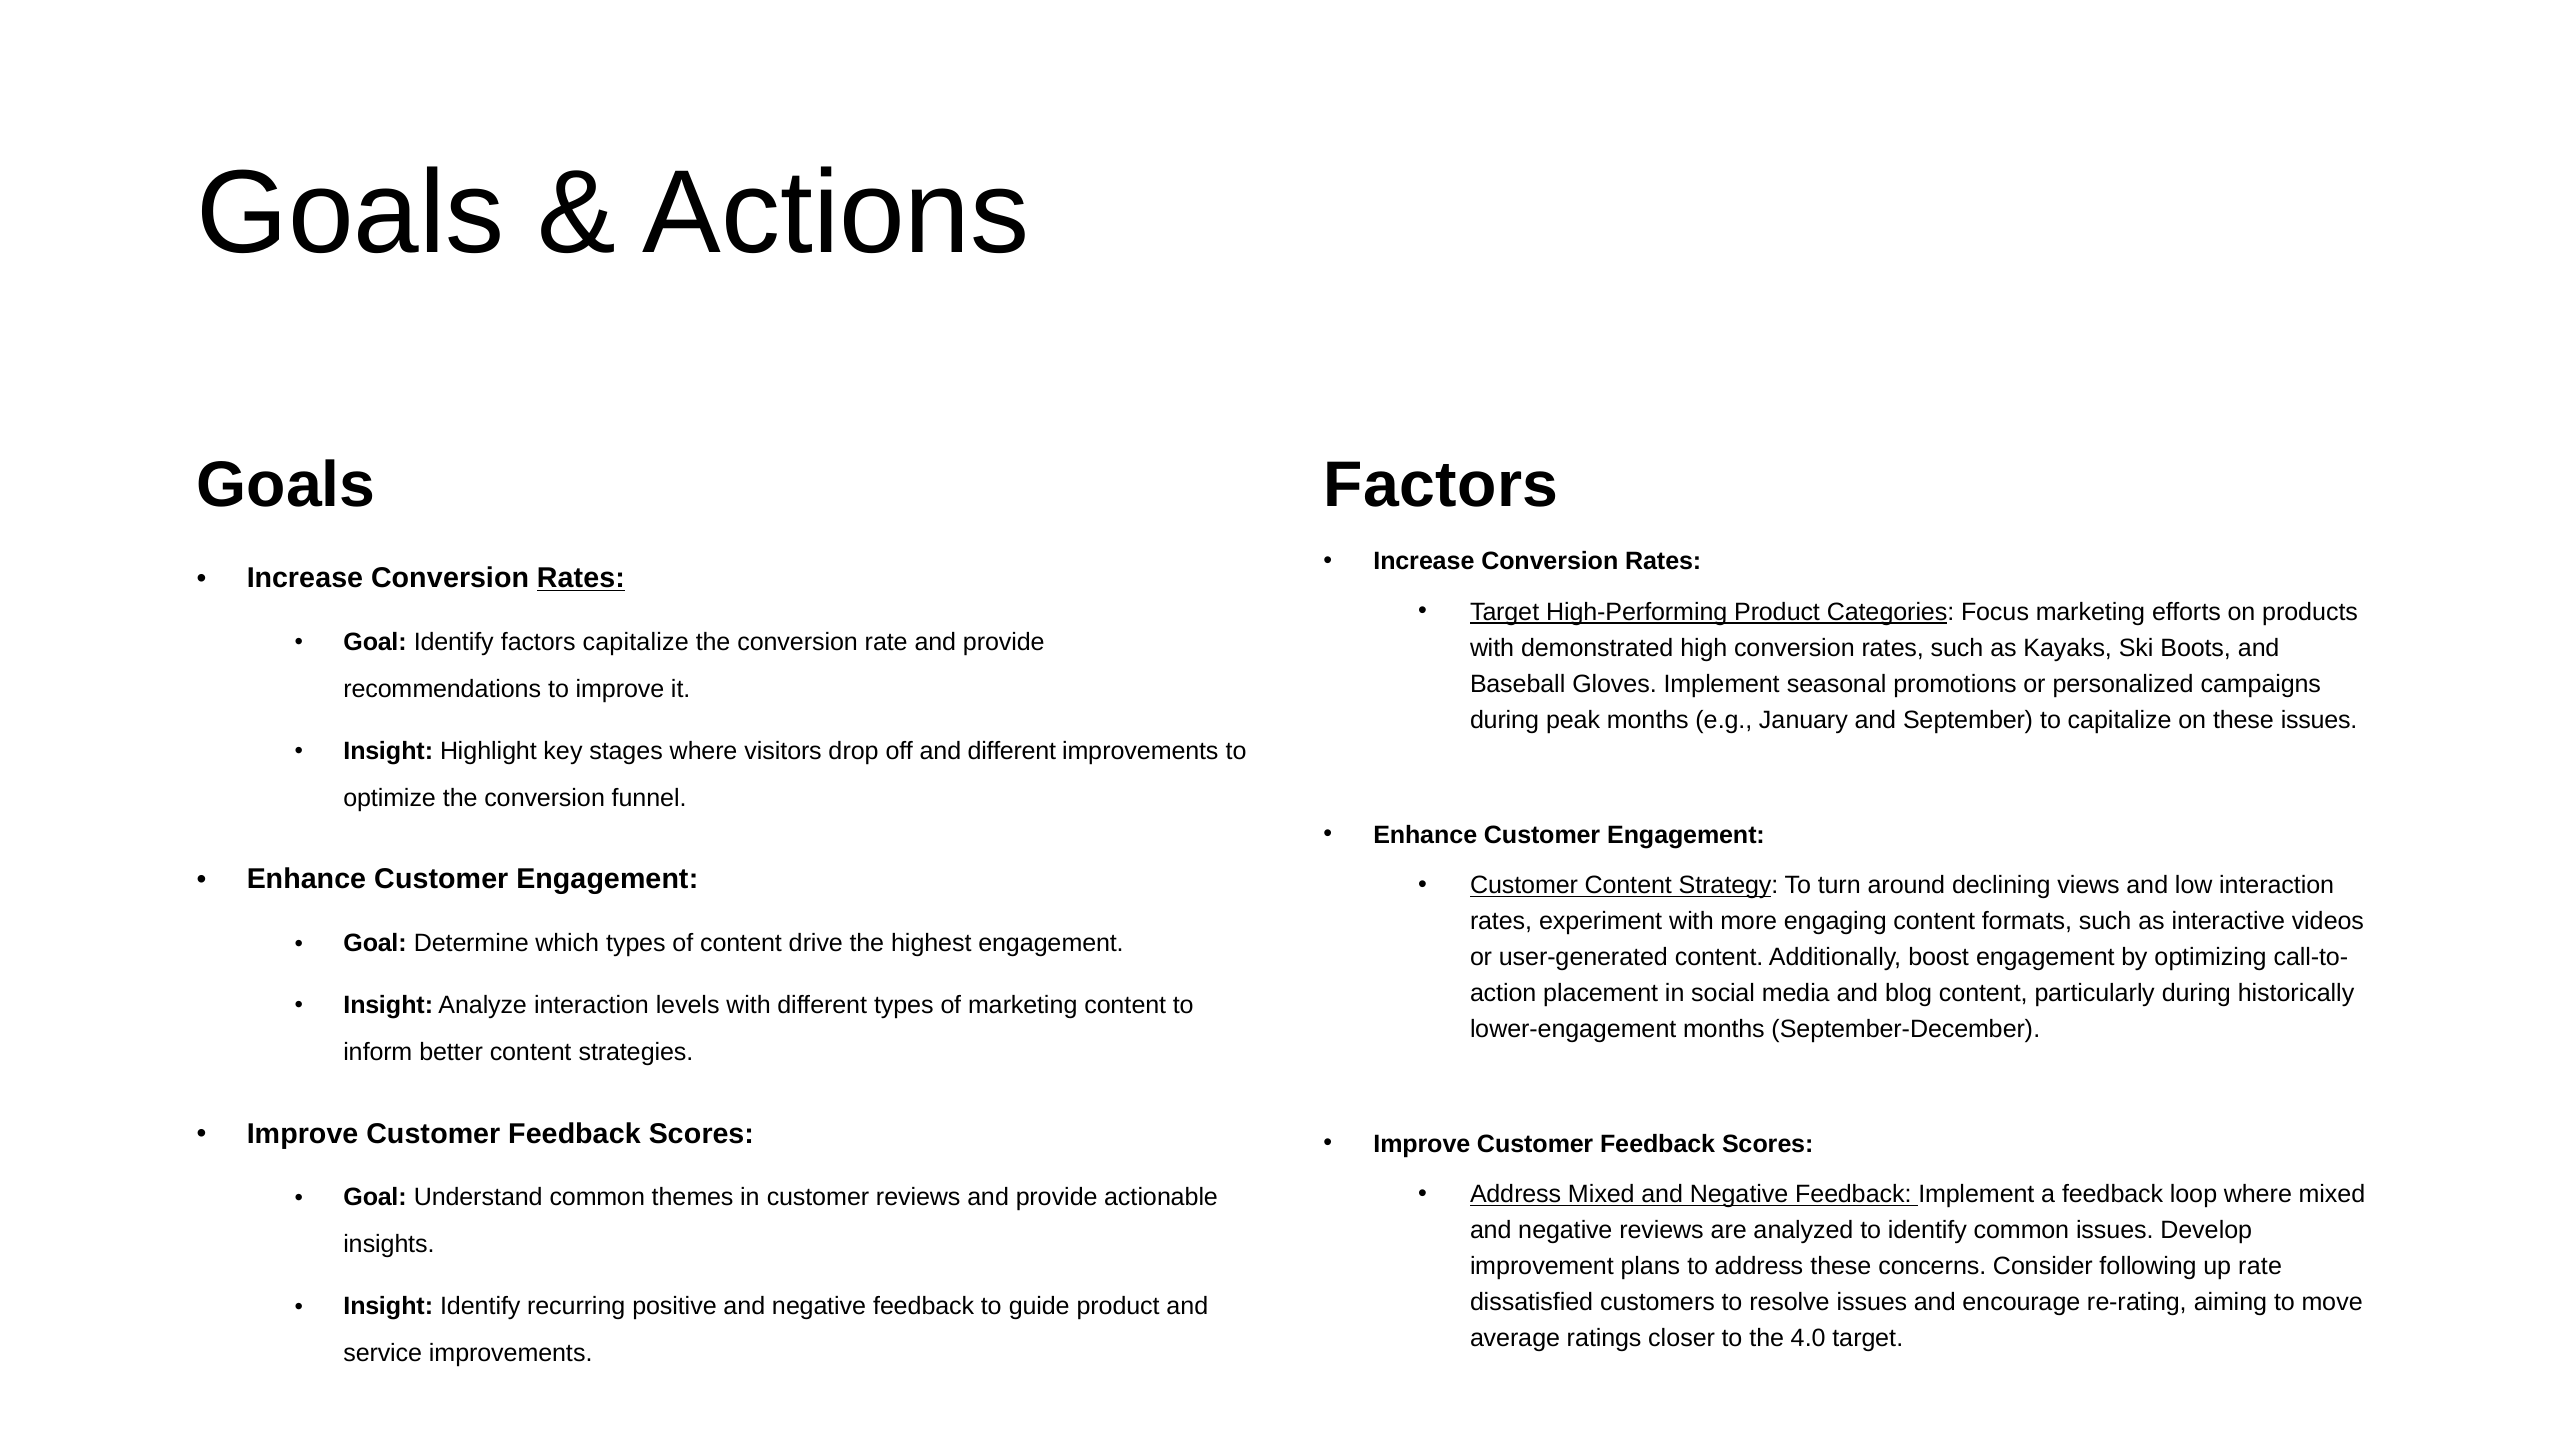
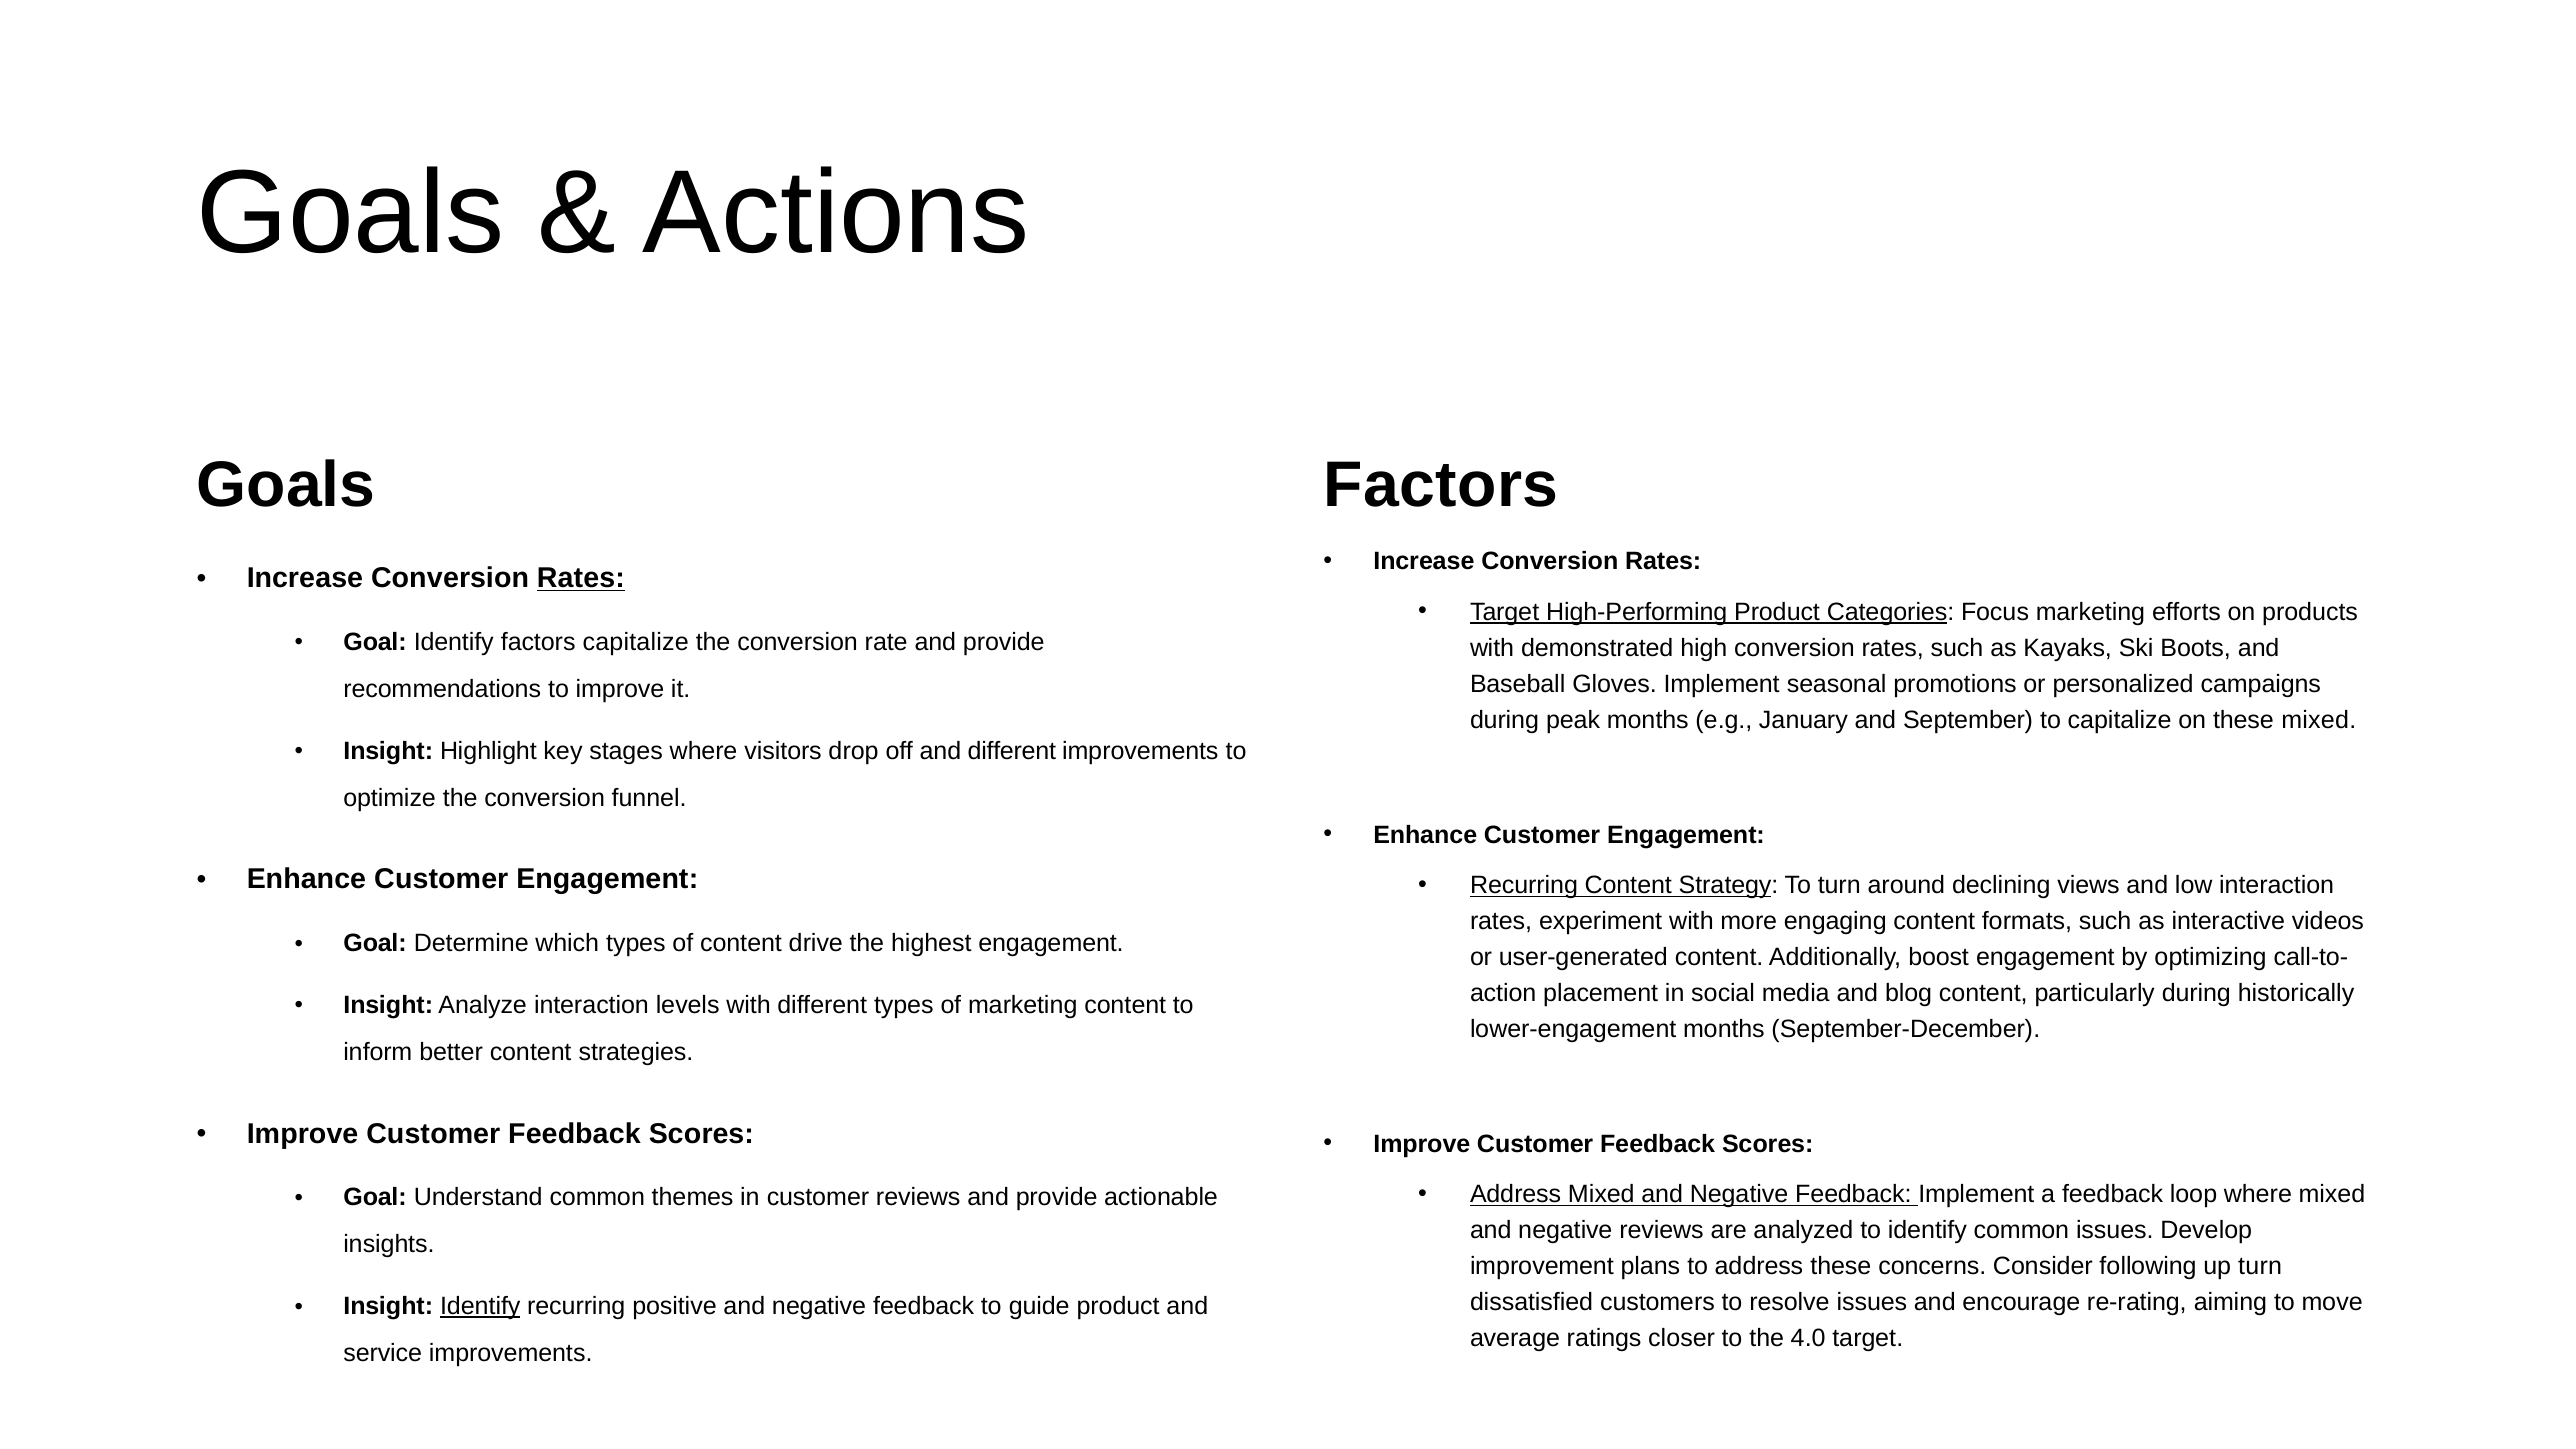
these issues: issues -> mixed (2319, 720)
Customer: Customer -> Recurring (1524, 885)
up rate: rate -> turn (2260, 1266)
Identify underline: none -> present (480, 1306)
